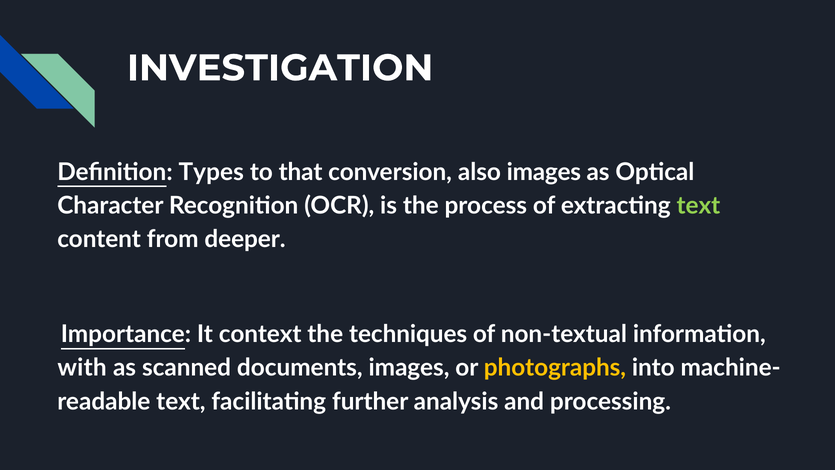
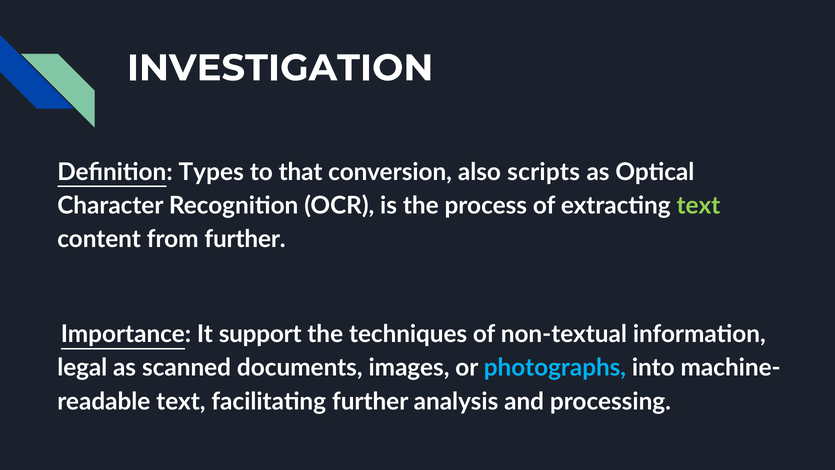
also images: images -> scripts (544, 172)
from deeper: deeper -> further (245, 239)
context: context -> support (260, 334)
with: with -> legal (82, 368)
photographs colour: yellow -> light blue (555, 368)
